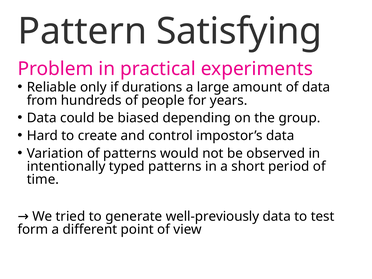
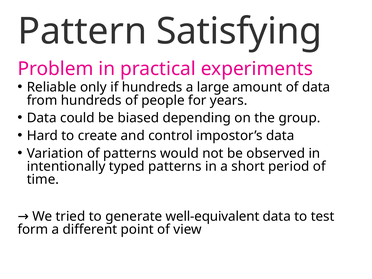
if durations: durations -> hundreds (152, 87)
well-previously: well-previously -> well-equivalent (213, 216)
